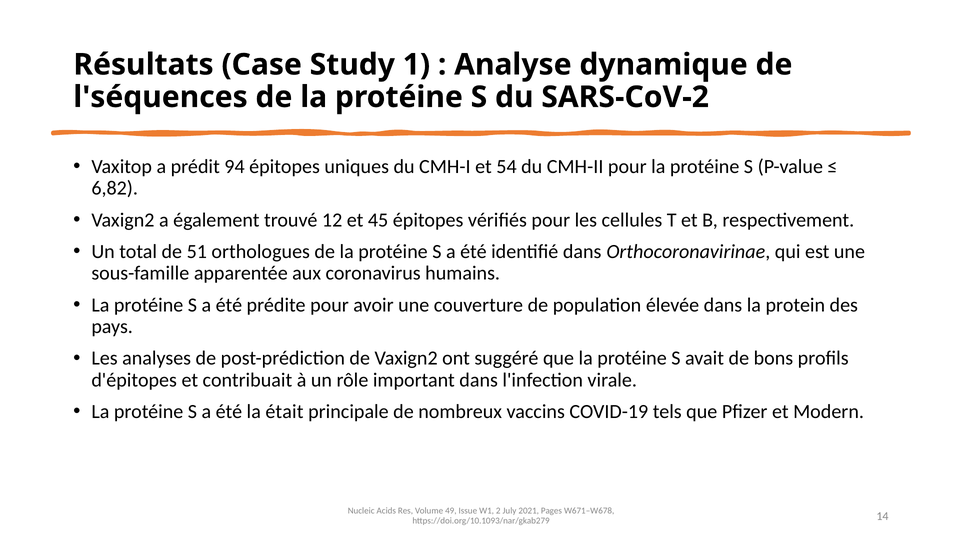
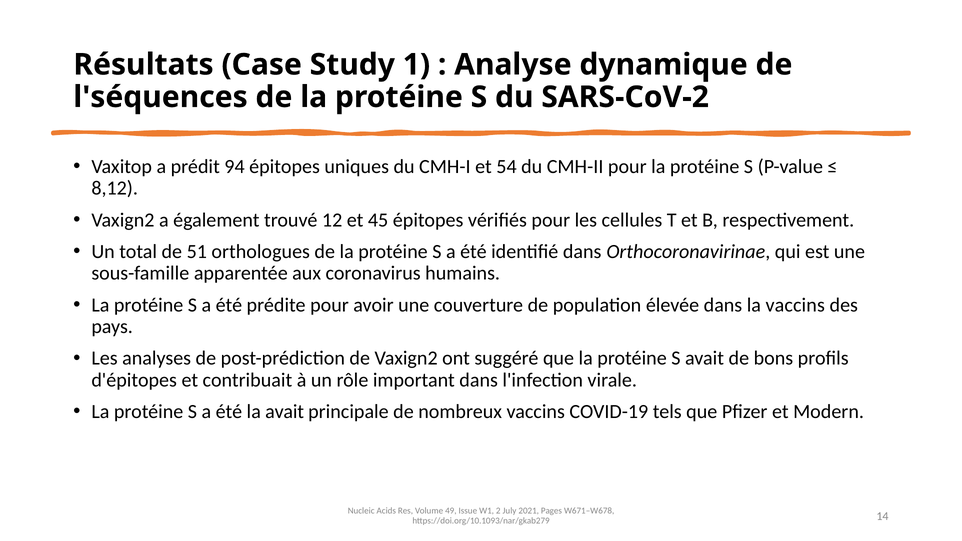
6,82: 6,82 -> 8,12 (115, 188)
la protein: protein -> vaccins (795, 305)
la était: était -> avait (285, 412)
